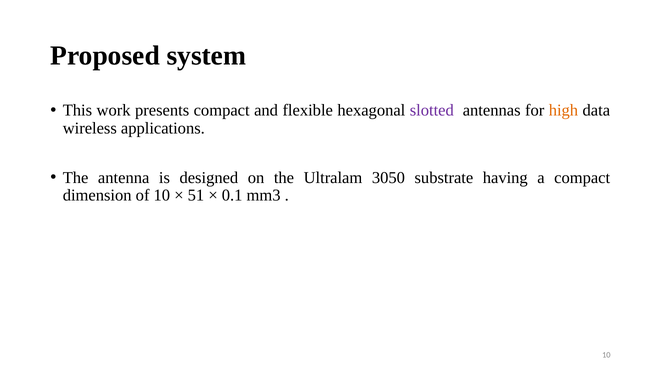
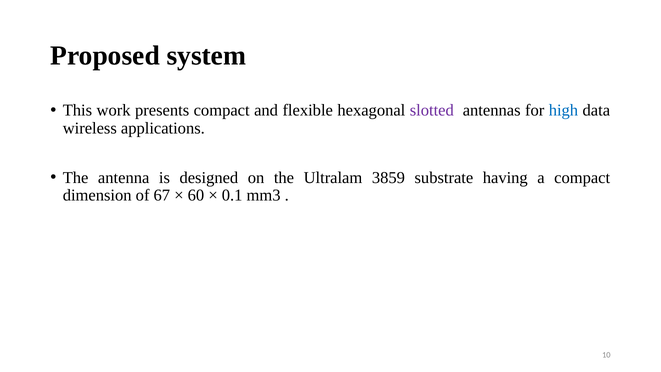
high colour: orange -> blue (563, 110)
3050: 3050 -> 3859 (388, 178)
of 10: 10 -> 67 (162, 195)
51: 51 -> 60 (196, 195)
